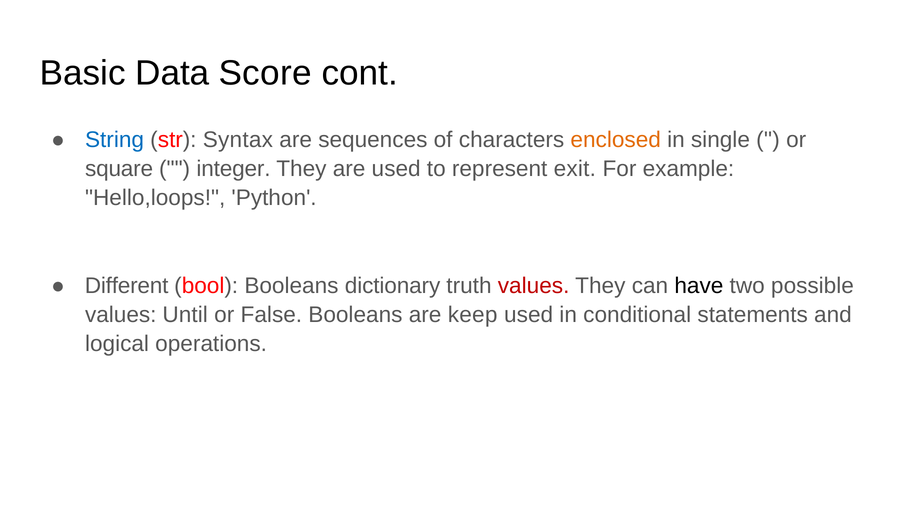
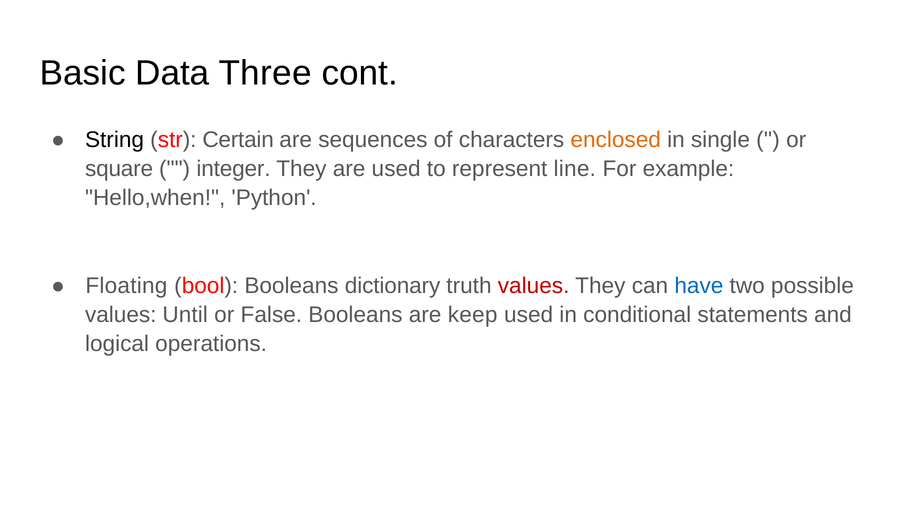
Score: Score -> Three (265, 73)
String colour: blue -> black (115, 140)
Syntax: Syntax -> Certain (238, 140)
exit: exit -> line (575, 169)
Hello,loops: Hello,loops -> Hello,when (155, 198)
Different: Different -> Floating (126, 286)
have colour: black -> blue (699, 286)
